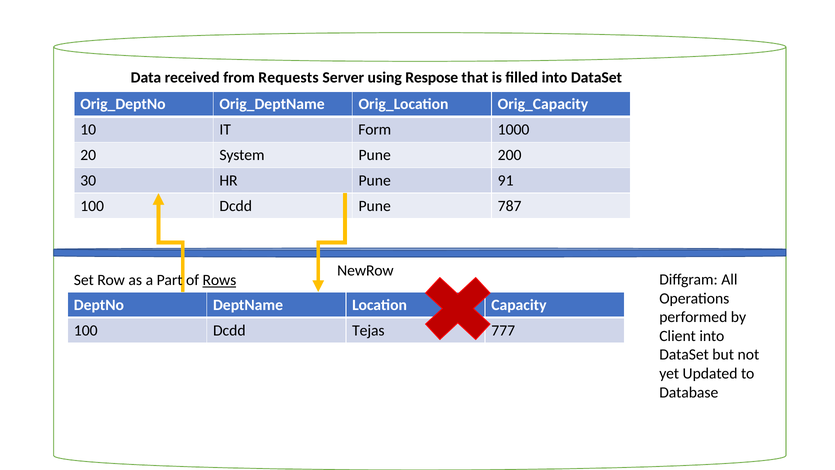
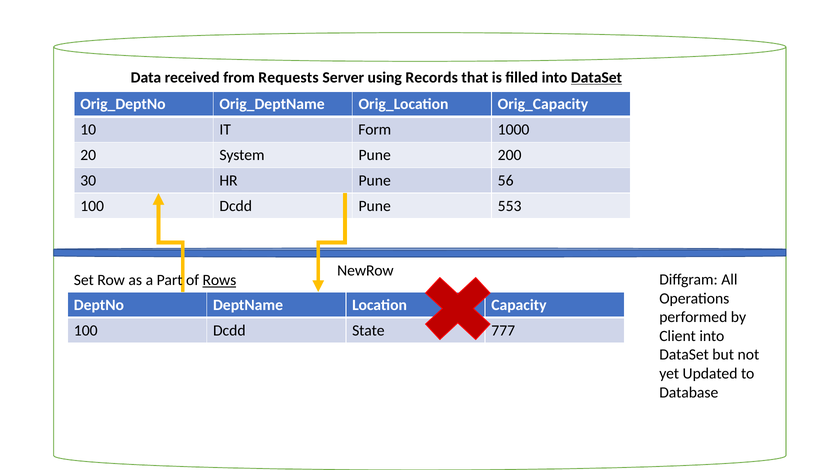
Respose: Respose -> Records (432, 77)
DataSet underline: none -> present (596, 77)
91: 91 -> 56 (506, 180)
787: 787 -> 553 (510, 206)
Tejas: Tejas -> State (368, 330)
